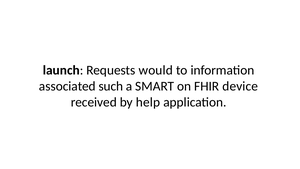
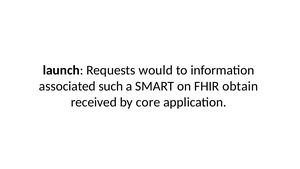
device: device -> obtain (240, 86)
help: help -> core (148, 102)
